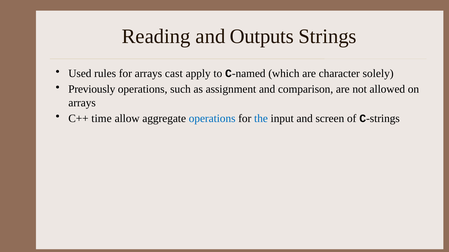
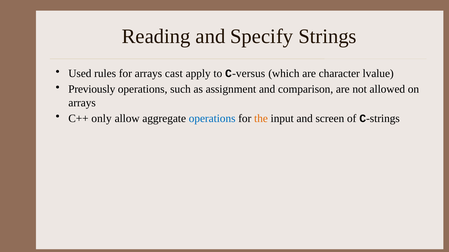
Outputs: Outputs -> Specify (262, 37)
named: named -> versus (249, 74)
solely: solely -> lvalue (378, 74)
time: time -> only (102, 119)
the colour: blue -> orange (261, 119)
